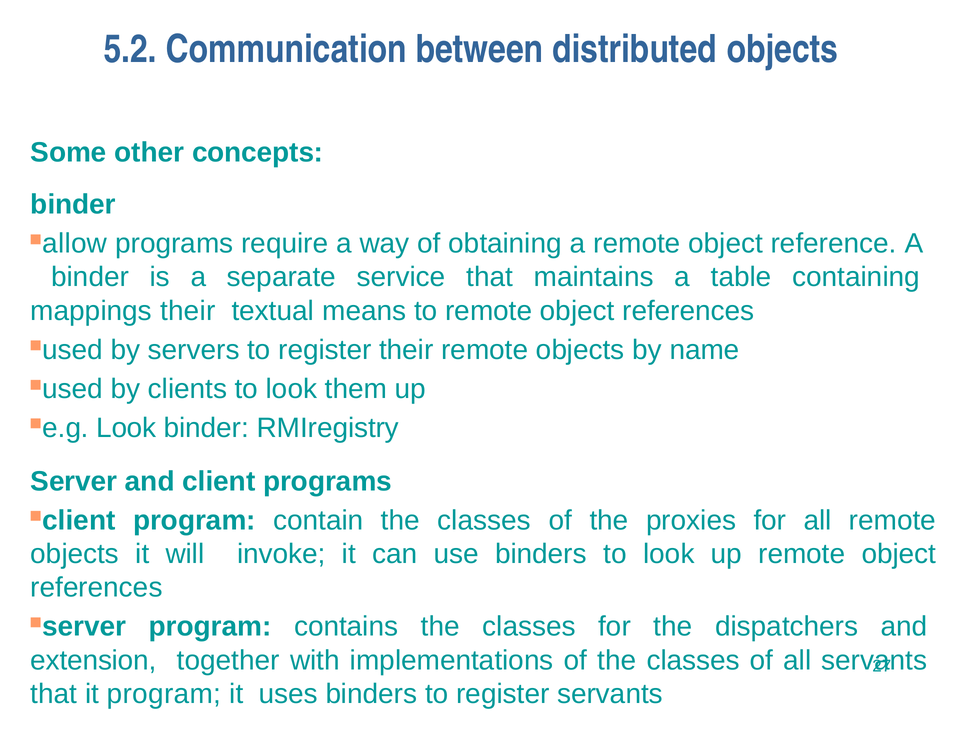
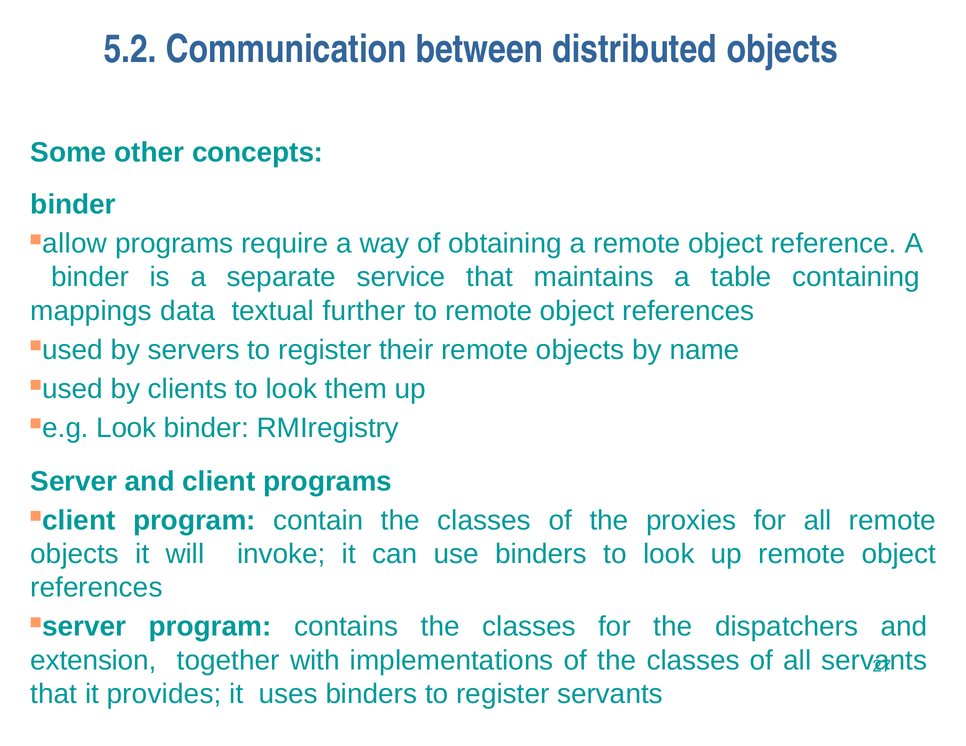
mappings their: their -> data (188, 311)
means: means -> further (364, 311)
it program: program -> provides (164, 694)
